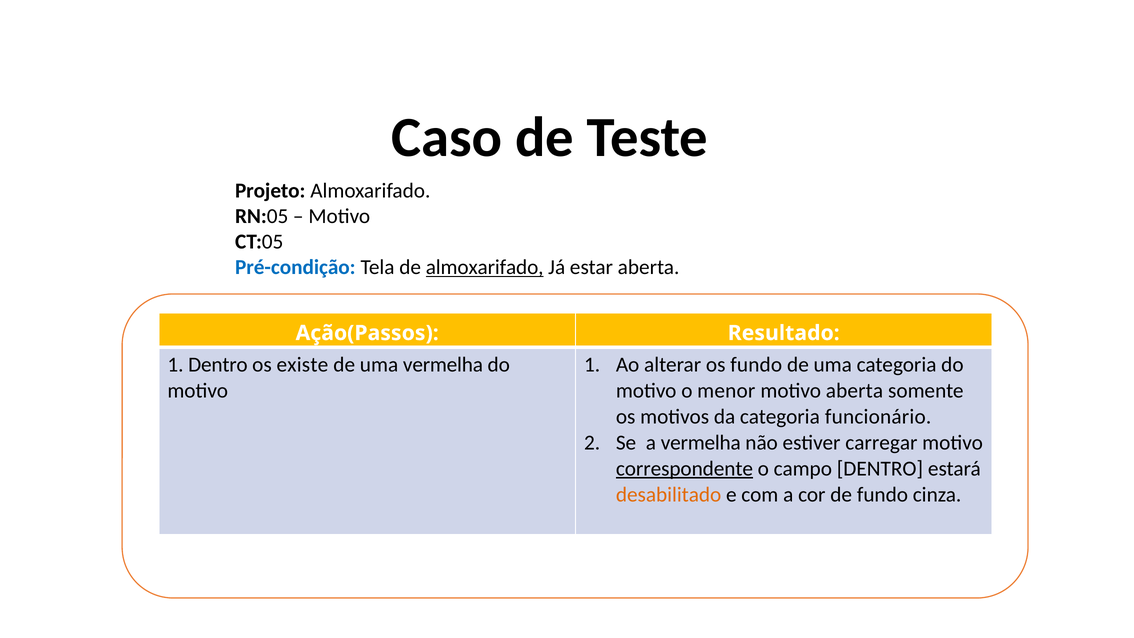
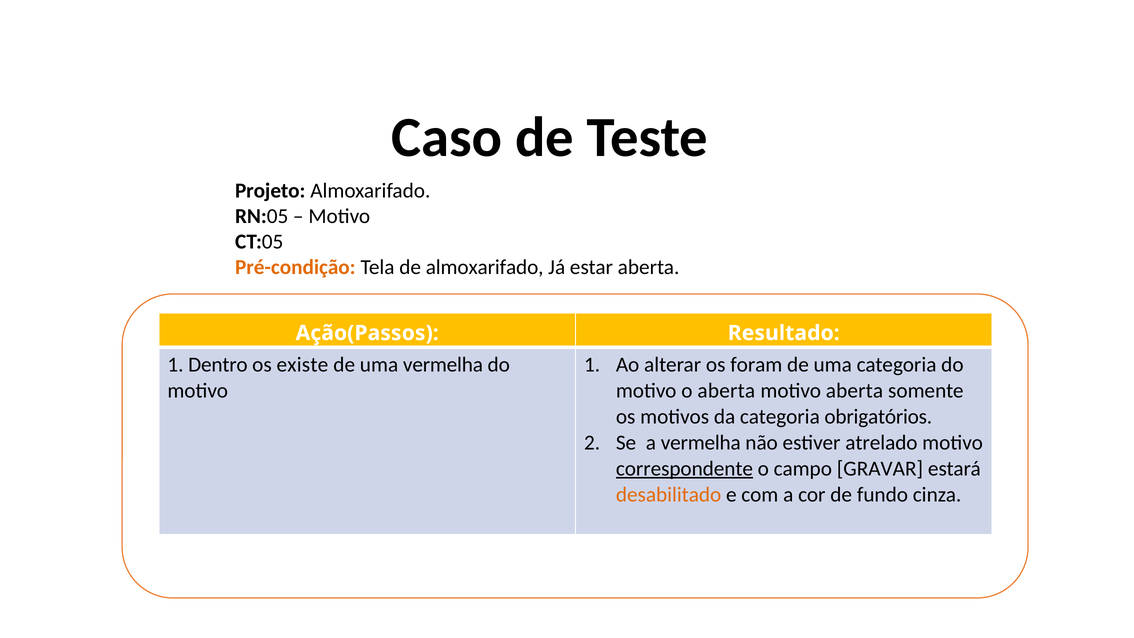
Pré-condição colour: blue -> orange (295, 267)
almoxarifado underline: present -> none (485, 267)
os fundo: fundo -> foram (756, 365)
o menor: menor -> aberta (726, 391)
funcionário: funcionário -> obrigatórios (878, 417)
carregar: carregar -> atrelado (881, 443)
campo DENTRO: DENTRO -> GRAVAR (880, 468)
